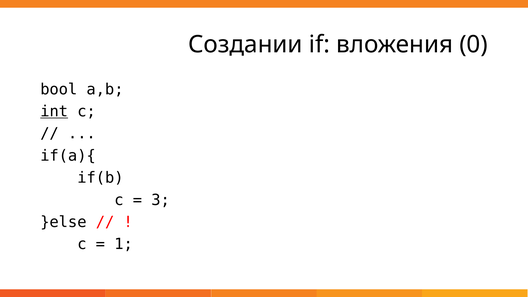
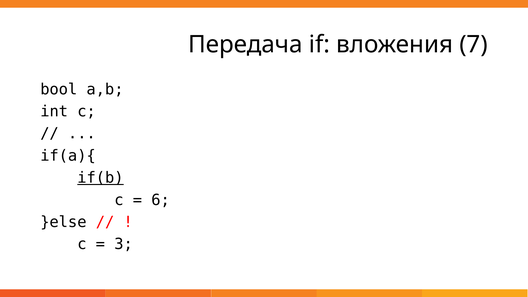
Создании: Создании -> Передача (245, 44)
0: 0 -> 7 (474, 44)
int underline: present -> none (54, 111)
if(b underline: none -> present (100, 178)
3: 3 -> 6 (161, 200)
1: 1 -> 3 (124, 244)
